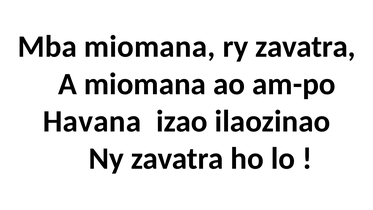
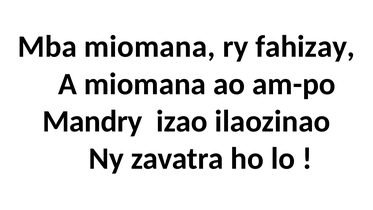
ry zavatra: zavatra -> fahizay (305, 47)
Havana: Havana -> Mandry (92, 121)
